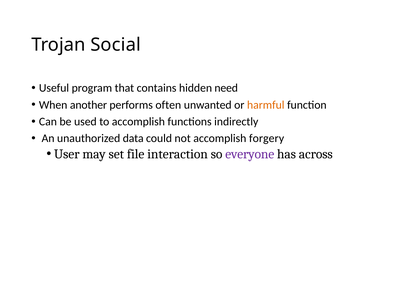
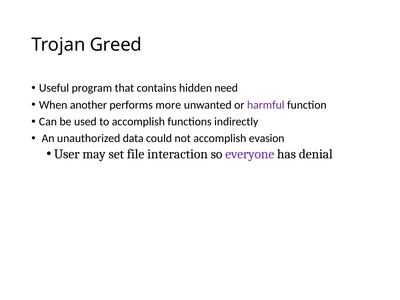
Social: Social -> Greed (116, 45)
often: often -> more (168, 105)
harmful colour: orange -> purple (266, 105)
forgery: forgery -> evasion (267, 138)
across: across -> denial (316, 154)
